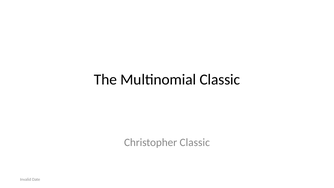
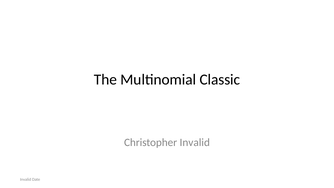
Christopher Classic: Classic -> Invalid (195, 142)
